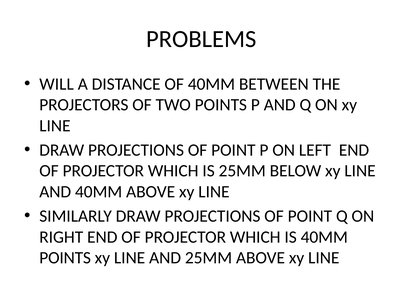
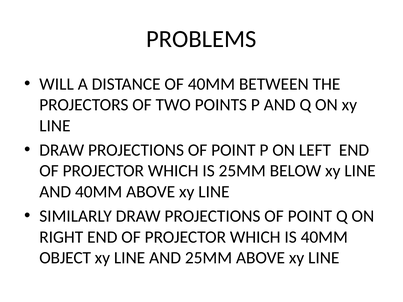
POINTS: POINTS -> OBJECT (65, 258)
